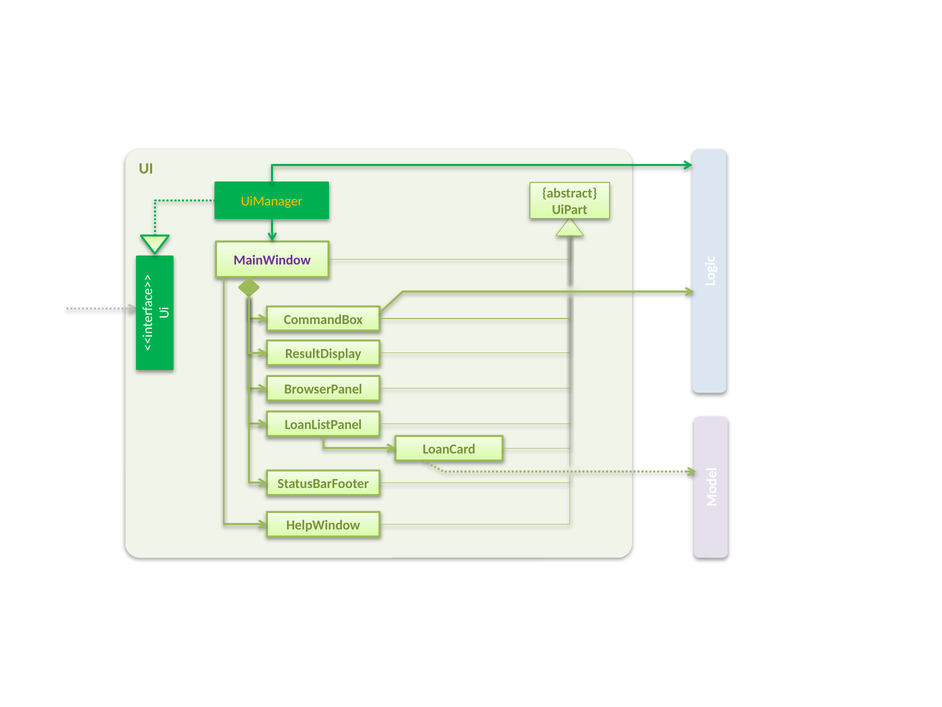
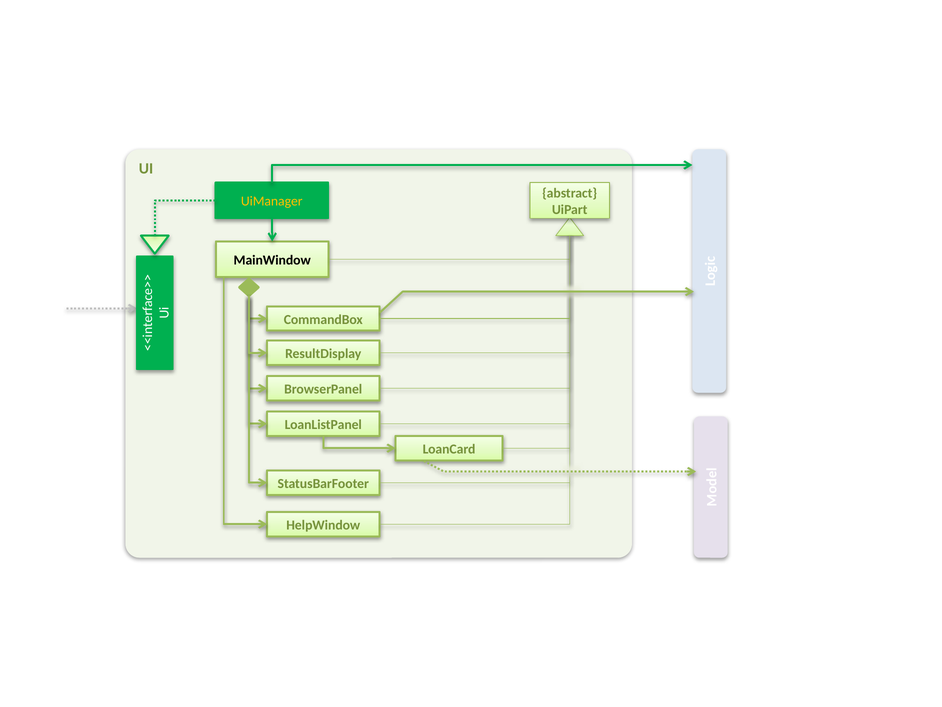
MainWindow colour: purple -> black (272, 260)
